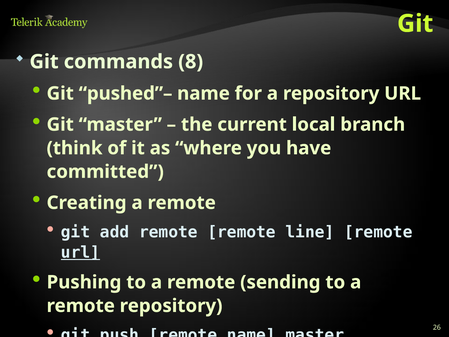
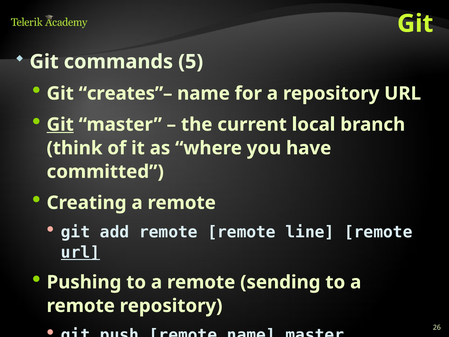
8: 8 -> 5 (191, 62)
pushed”–: pushed”– -> creates”– (126, 93)
Git underline: none -> present (60, 124)
